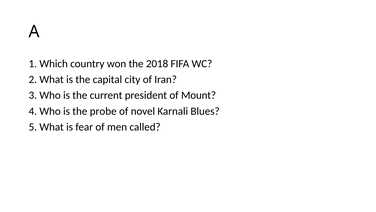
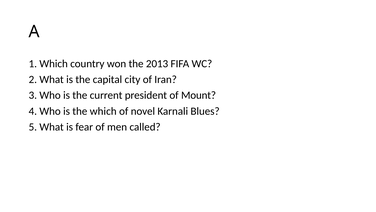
2018: 2018 -> 2013 (157, 64)
the probe: probe -> which (103, 111)
